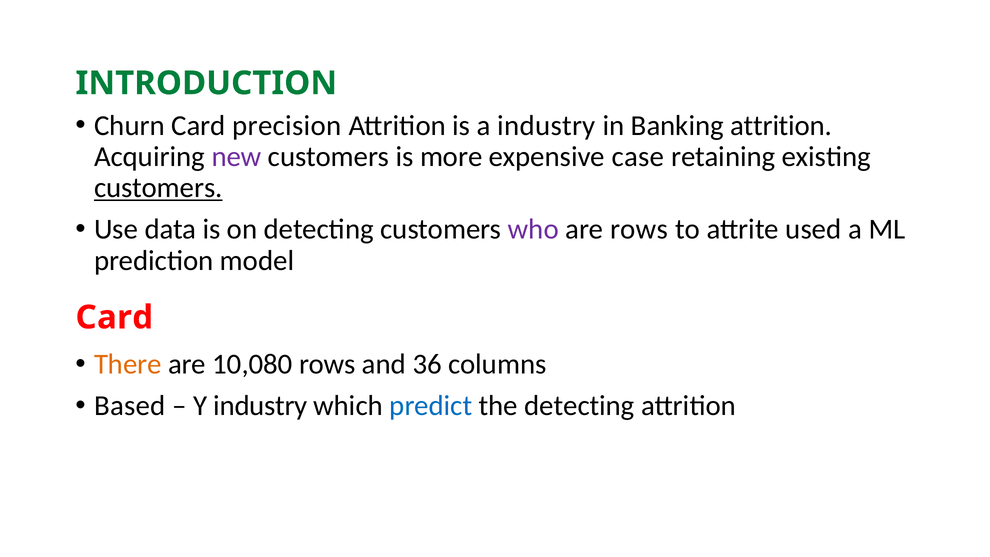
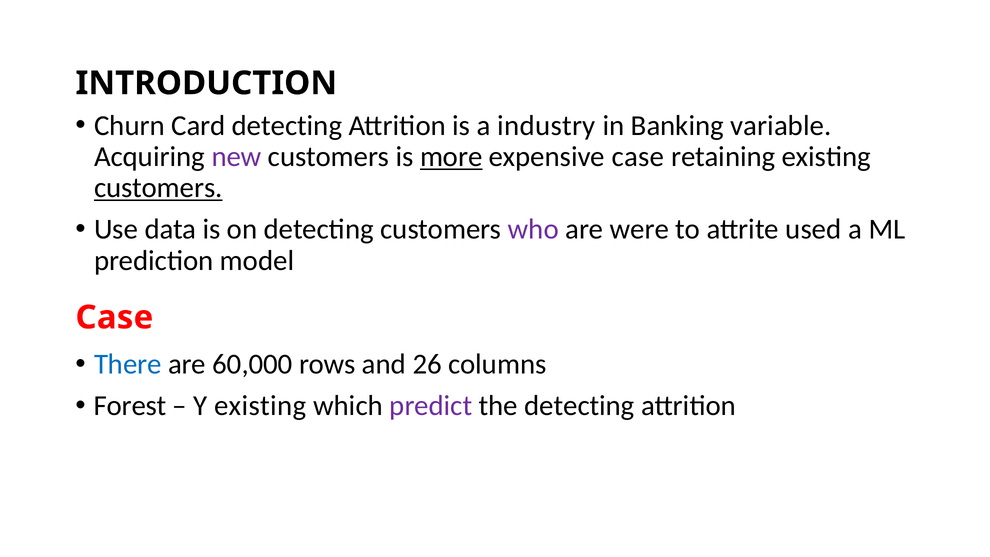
INTRODUCTION colour: green -> black (206, 83)
Card precision: precision -> detecting (287, 125)
Banking attrition: attrition -> variable (781, 125)
more underline: none -> present (451, 157)
are rows: rows -> were (639, 229)
Card: Card -> Case (114, 317)
There colour: orange -> blue (128, 364)
10,080: 10,080 -> 60,000 (252, 364)
36: 36 -> 26 (427, 364)
Based: Based -> Forest (130, 406)
Y industry: industry -> existing (260, 406)
predict colour: blue -> purple (431, 406)
